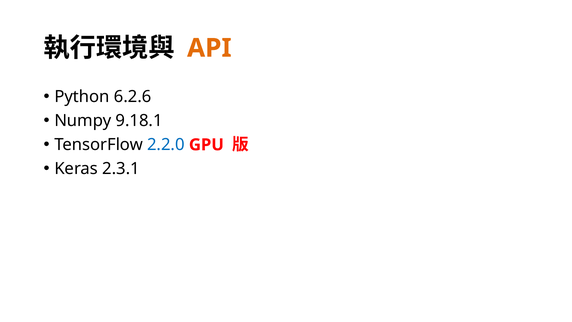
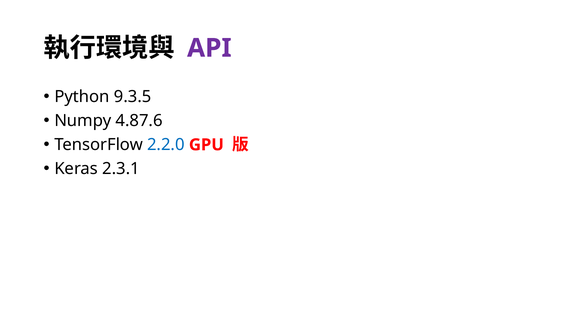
API colour: orange -> purple (209, 48)
6.2.6: 6.2.6 -> 9.3.5 (133, 97)
9.18.1: 9.18.1 -> 4.87.6 (139, 121)
